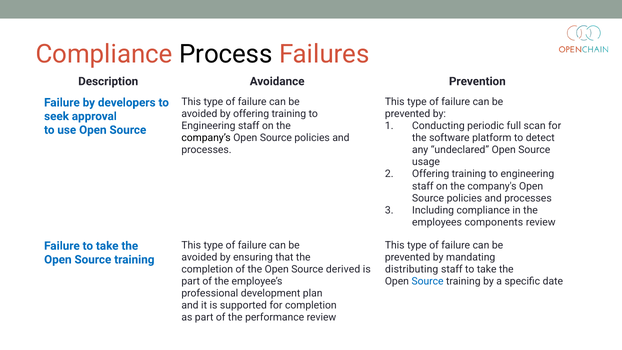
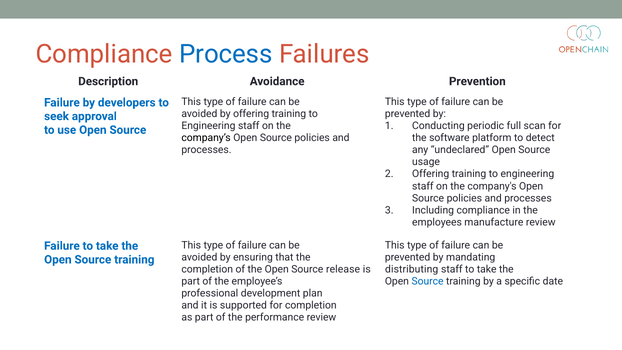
Process colour: black -> blue (226, 54)
components: components -> manufacture (494, 222)
derived: derived -> release (343, 269)
